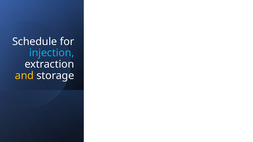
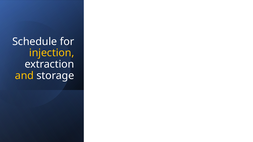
injection colour: light blue -> yellow (52, 53)
